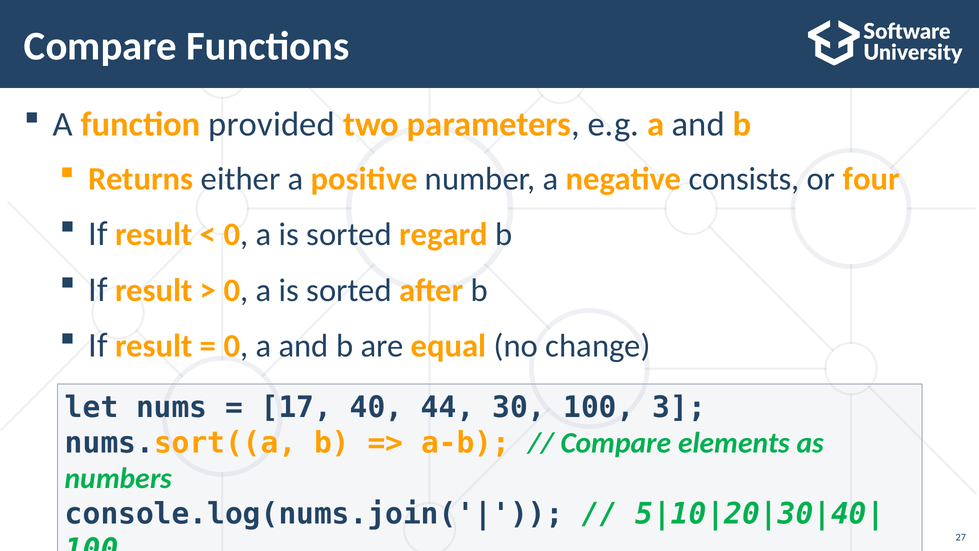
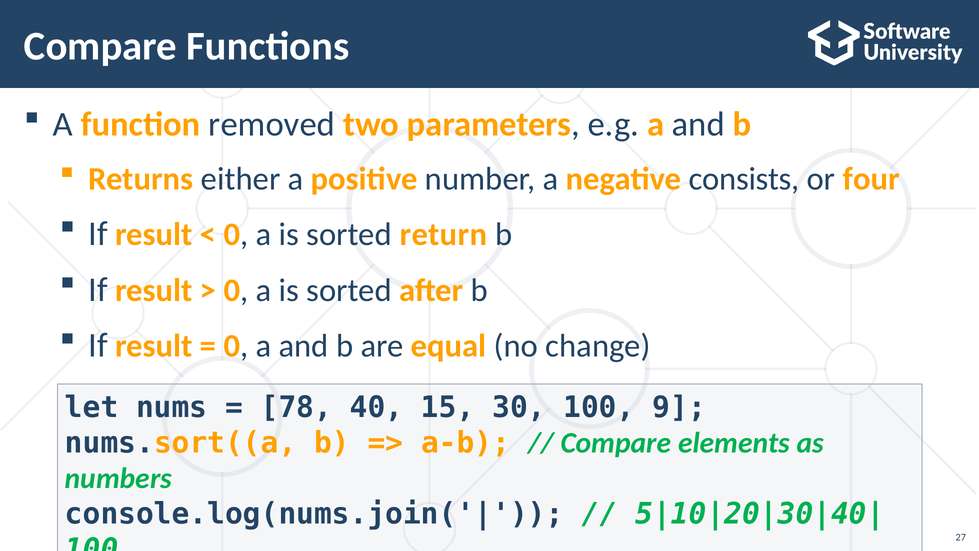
provided: provided -> removed (272, 124)
regard: regard -> return (443, 234)
17: 17 -> 78 (296, 407)
44: 44 -> 15 (448, 407)
3: 3 -> 9 (679, 407)
